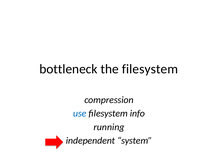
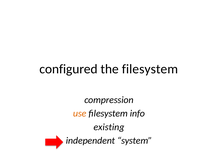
bottleneck: bottleneck -> configured (68, 69)
use colour: blue -> orange (80, 114)
running: running -> existing (109, 127)
